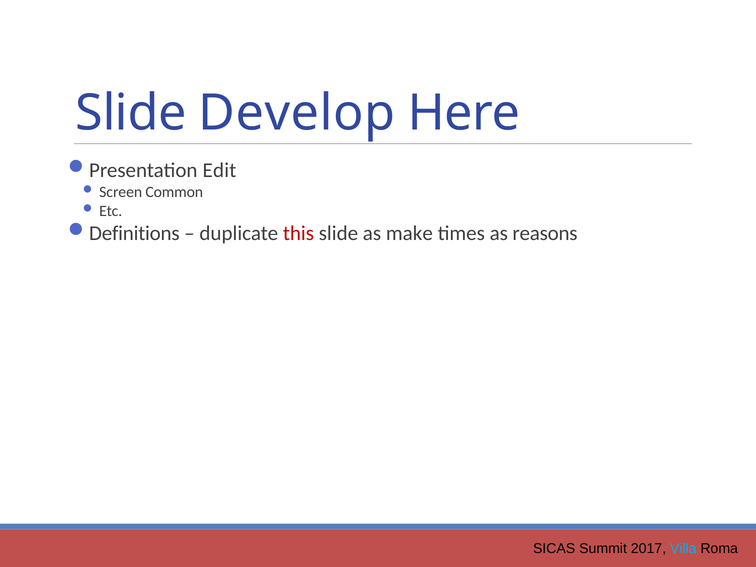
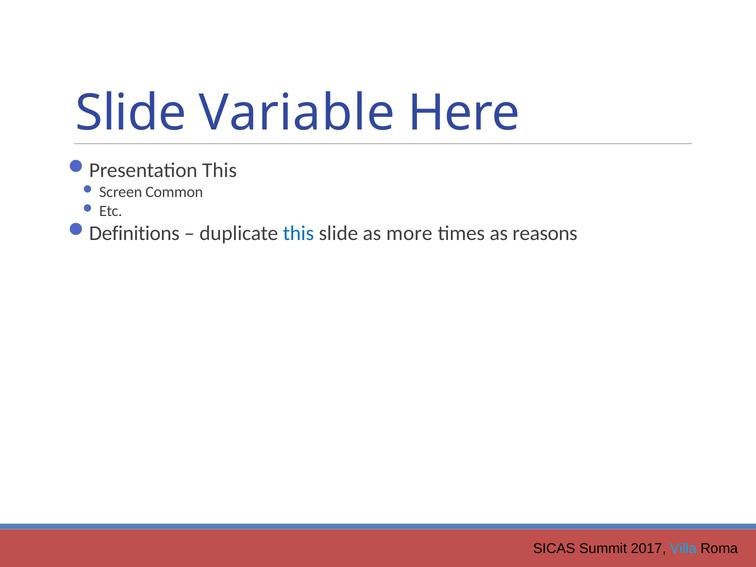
Develop: Develop -> Variable (297, 113)
Presentation Edit: Edit -> This (220, 170)
this colour: red -> blue (298, 233)
make: make -> more (409, 233)
